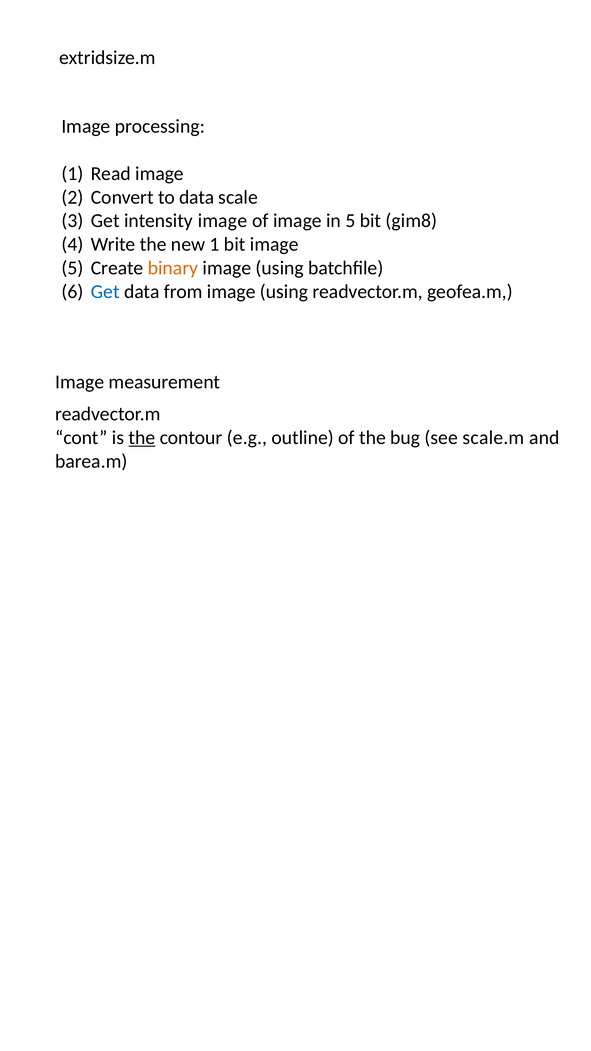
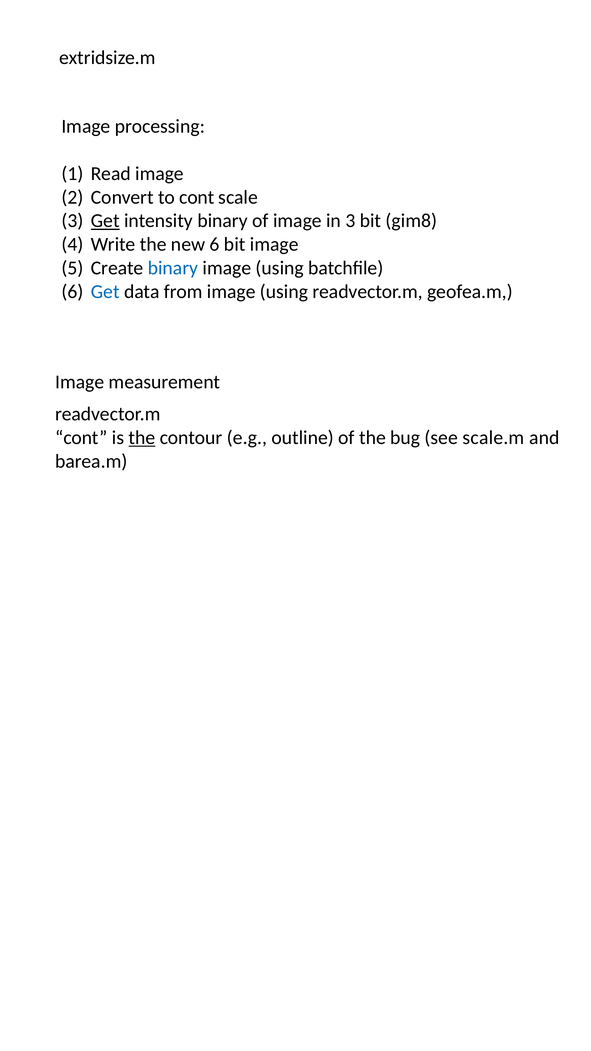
to data: data -> cont (197, 197)
Get underline: none -> present (105, 221)
intensity image: image -> binary (223, 221)
in 5: 5 -> 3 (350, 221)
new 1: 1 -> 6 (215, 244)
binary colour: orange -> blue (173, 268)
